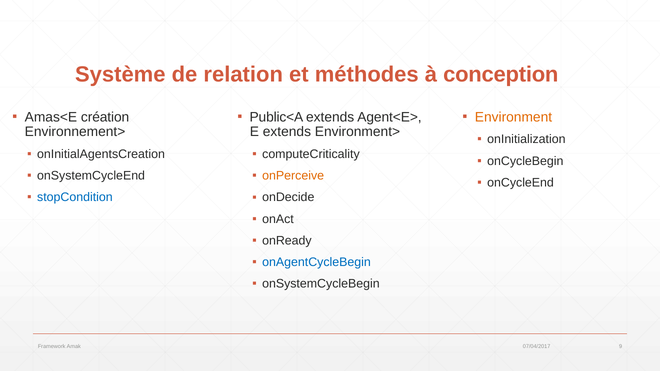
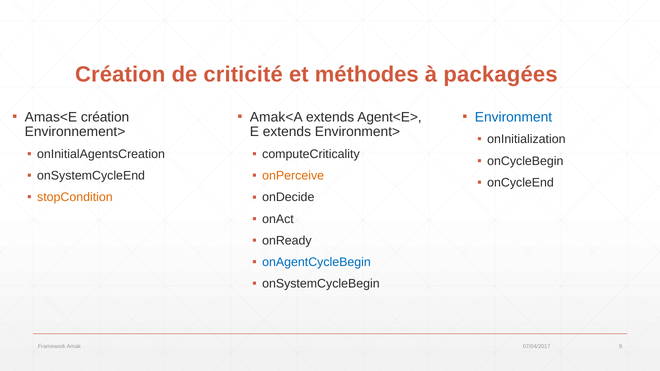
Système: Système -> Création (120, 75)
relation: relation -> criticité (243, 75)
conception: conception -> packagées (501, 75)
Public<A: Public<A -> Amak<A (276, 117)
Environment colour: orange -> blue (513, 117)
stopCondition colour: blue -> orange (75, 198)
